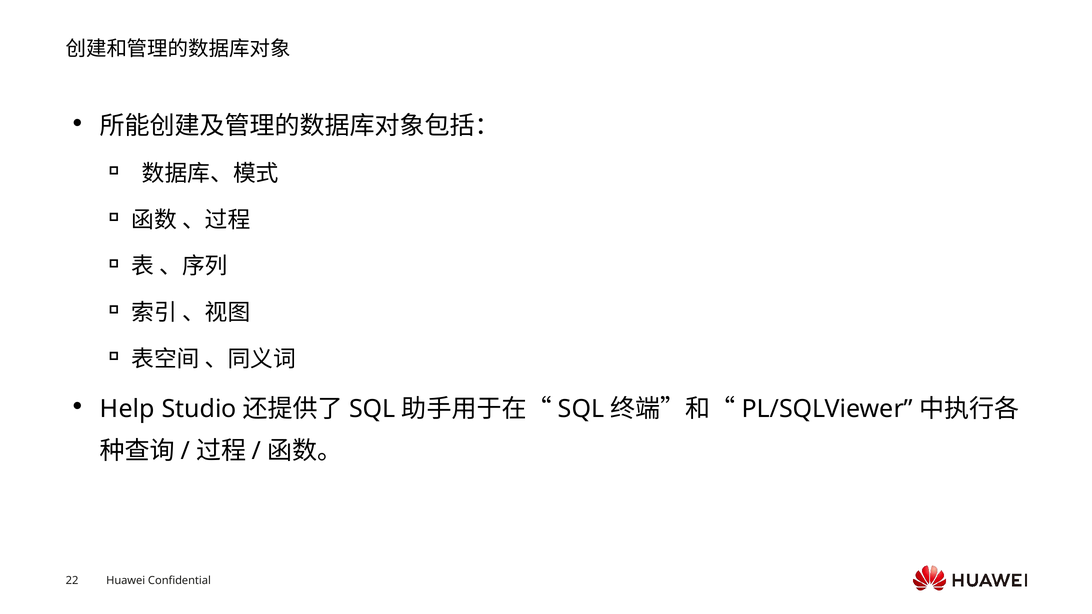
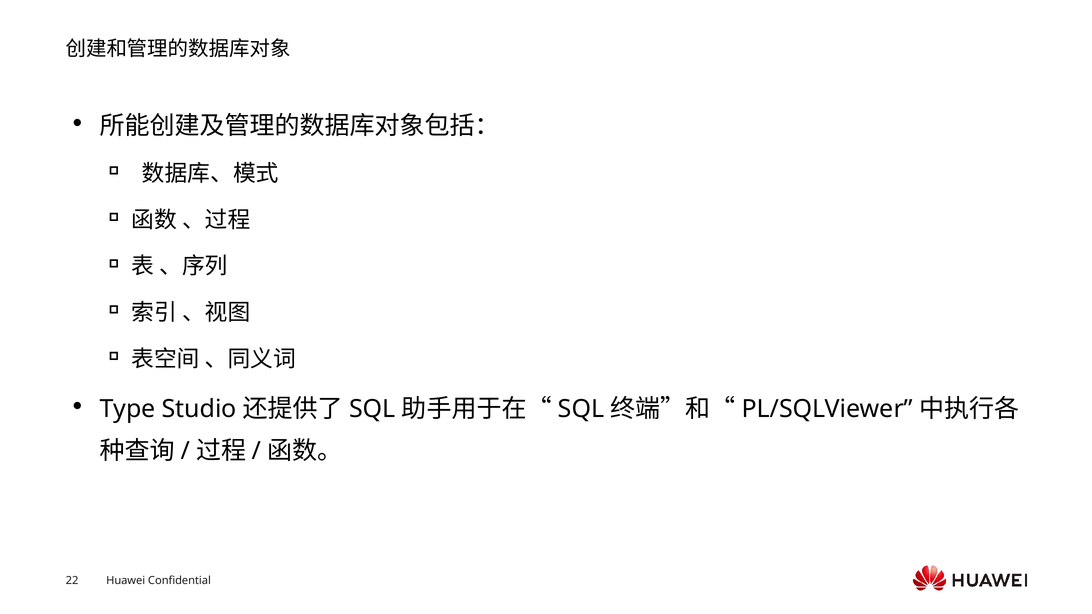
Help: Help -> Type (128, 409)
